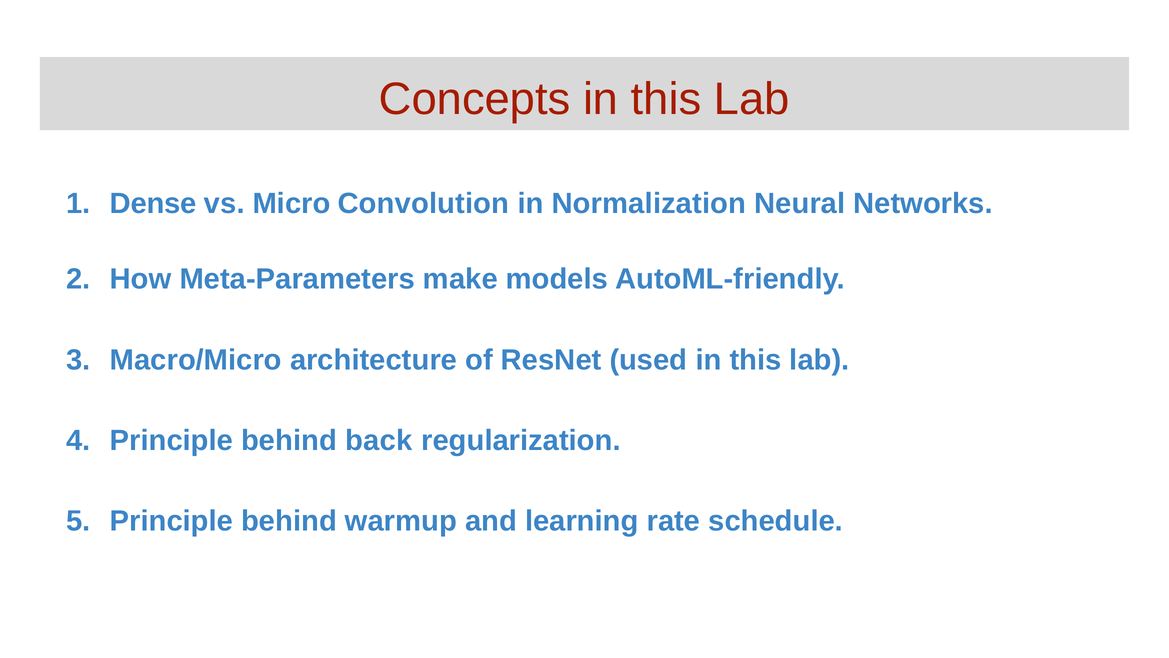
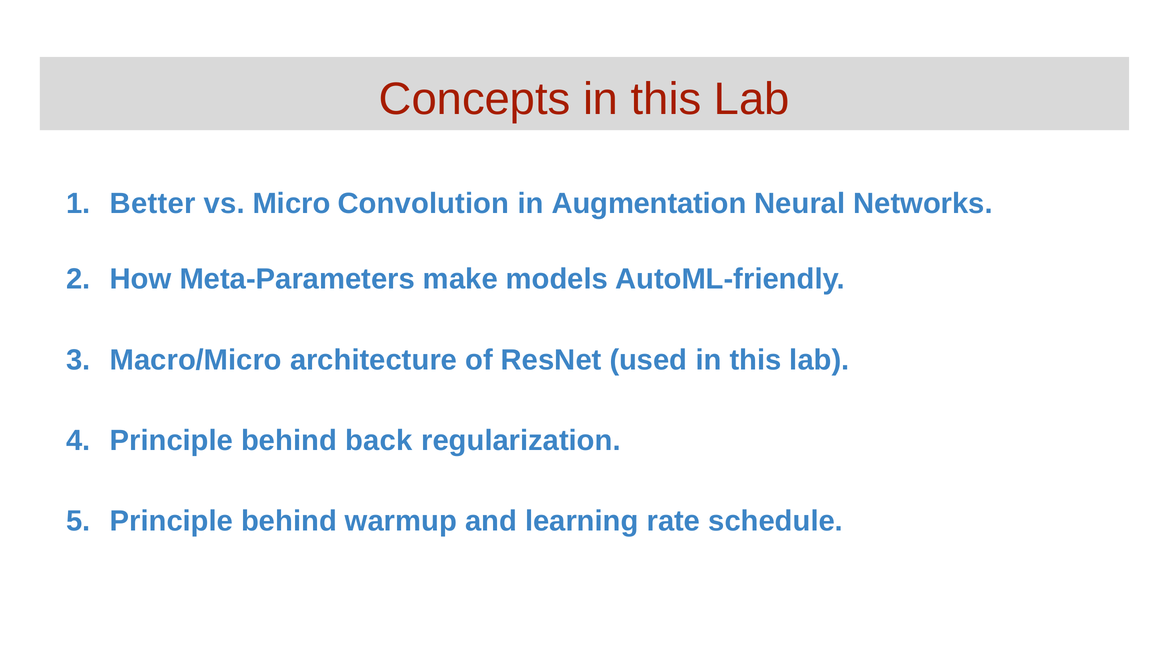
Dense: Dense -> Better (153, 204)
Normalization: Normalization -> Augmentation (649, 204)
